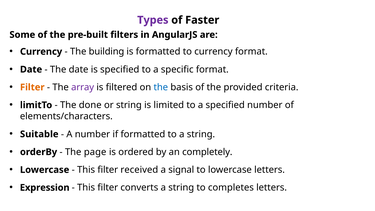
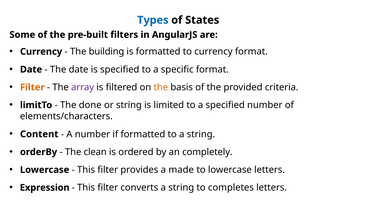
Types colour: purple -> blue (153, 20)
Faster: Faster -> States (202, 20)
the colour: blue -> orange (161, 87)
Suitable: Suitable -> Content (39, 134)
page: page -> clean (95, 152)
received: received -> provides (139, 170)
signal: signal -> made (181, 170)
